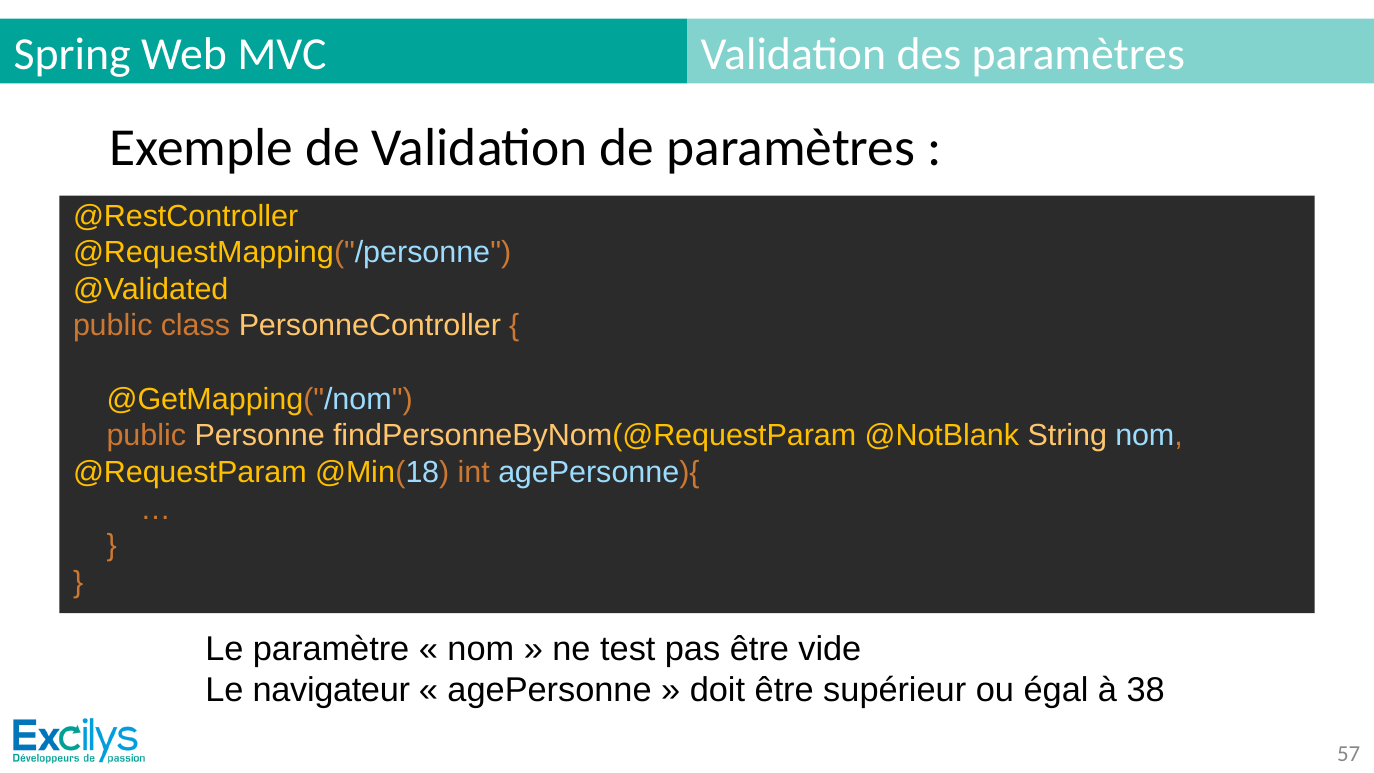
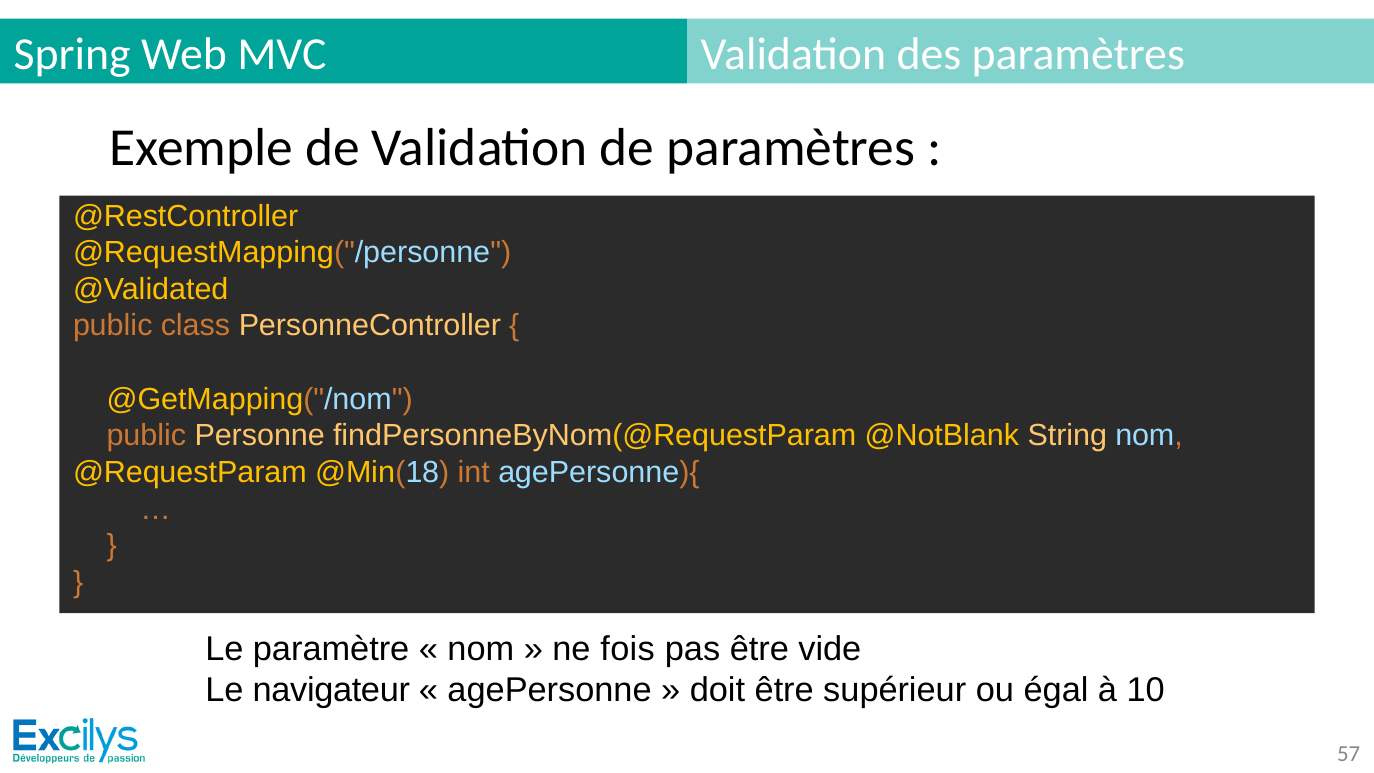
test: test -> fois (628, 649)
38: 38 -> 10 (1146, 690)
